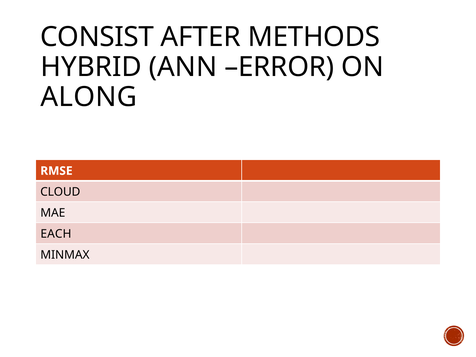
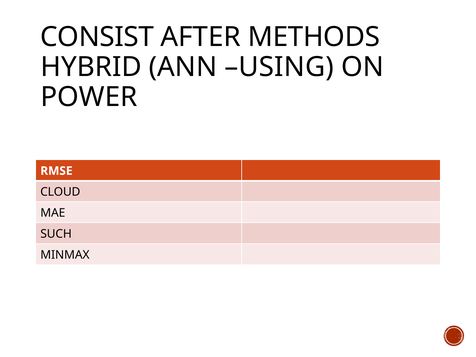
ERROR: ERROR -> USING (279, 67)
ALONG: ALONG -> POWER (89, 97)
EACH: EACH -> SUCH (56, 234)
